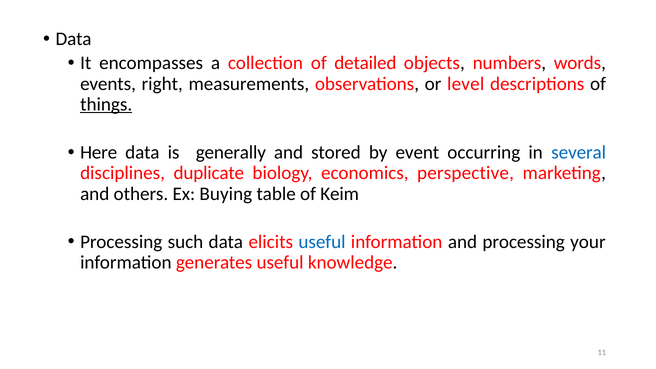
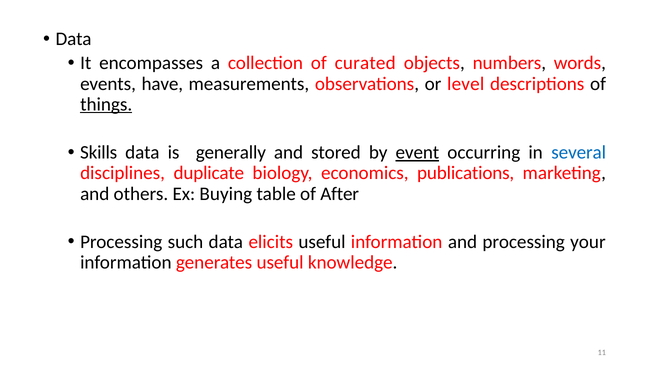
detailed: detailed -> curated (365, 63)
right: right -> have (162, 84)
Here: Here -> Skills (99, 152)
event underline: none -> present (417, 152)
perspective: perspective -> publications (466, 173)
Keim: Keim -> After (340, 194)
useful colour: blue -> black (322, 242)
